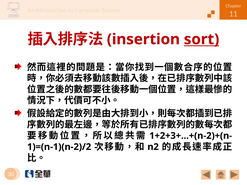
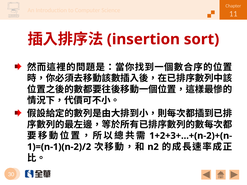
sort underline: present -> none (202, 39)
